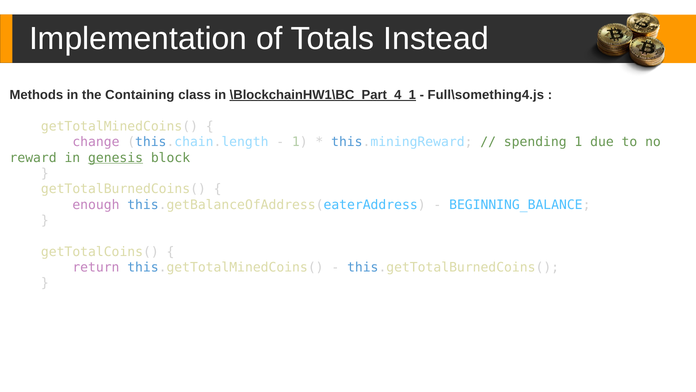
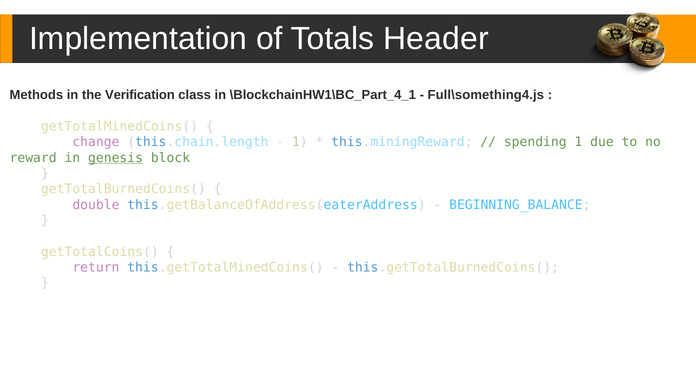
Instead: Instead -> Header (436, 39)
Containing: Containing -> Verification (140, 95)
\BlockchainHW1\BC_Part_4_1 underline: present -> none (323, 95)
enough: enough -> double (96, 204)
